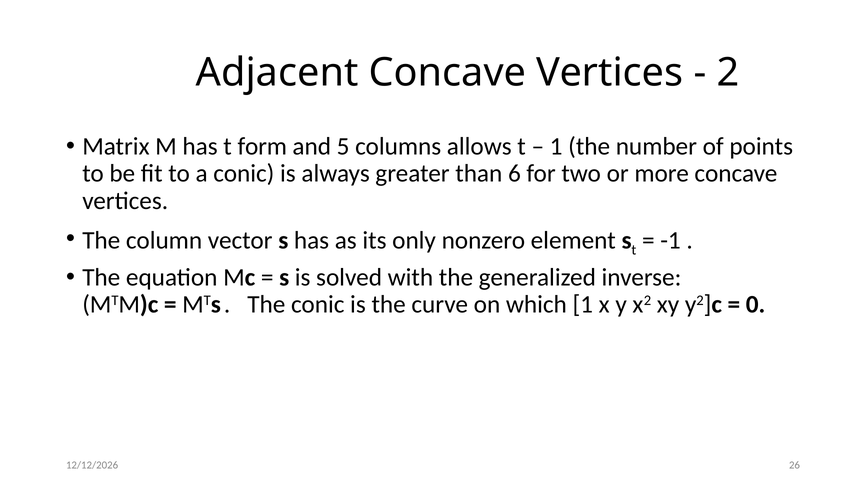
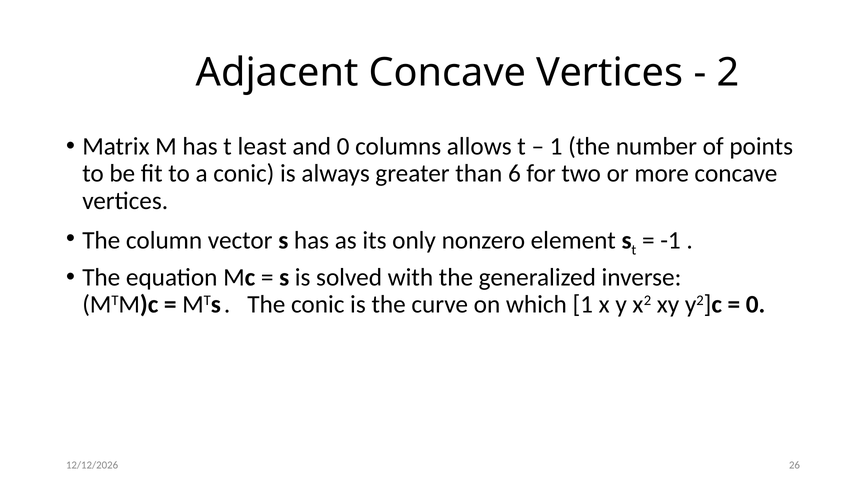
form: form -> least (262, 146)
and 5: 5 -> 0 (343, 146)
